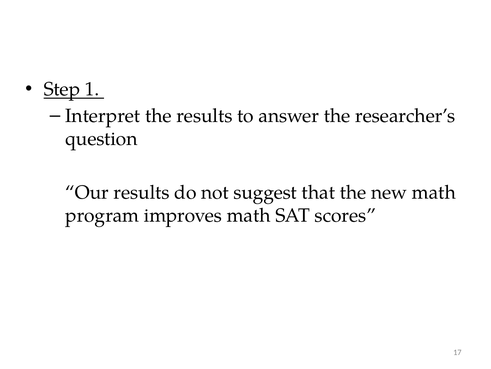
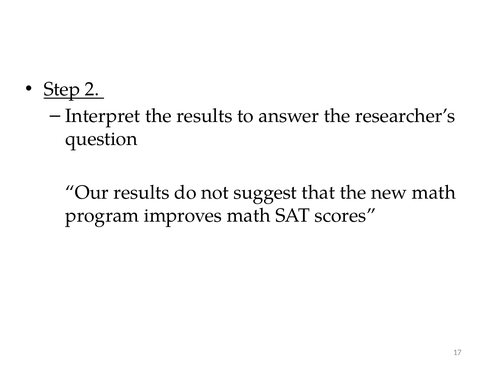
1: 1 -> 2 (92, 89)
